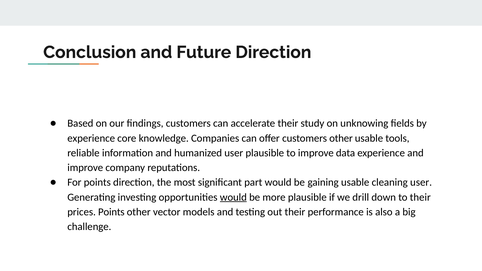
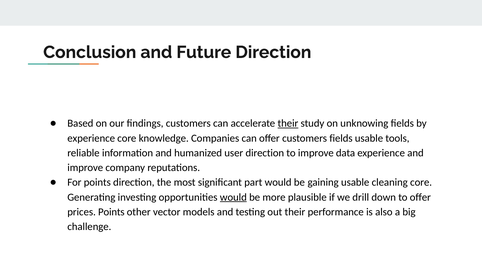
their underline: none -> present (288, 123)
customers other: other -> fields (341, 138)
user plausible: plausible -> direction (265, 153)
cleaning user: user -> core (421, 183)
to their: their -> offer (420, 197)
